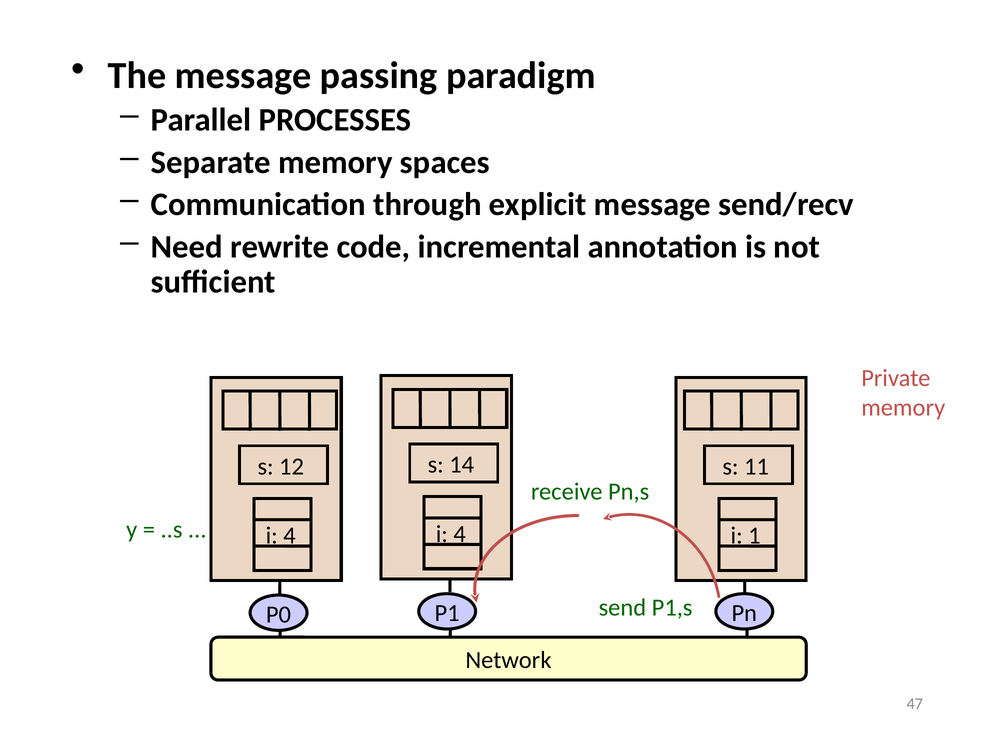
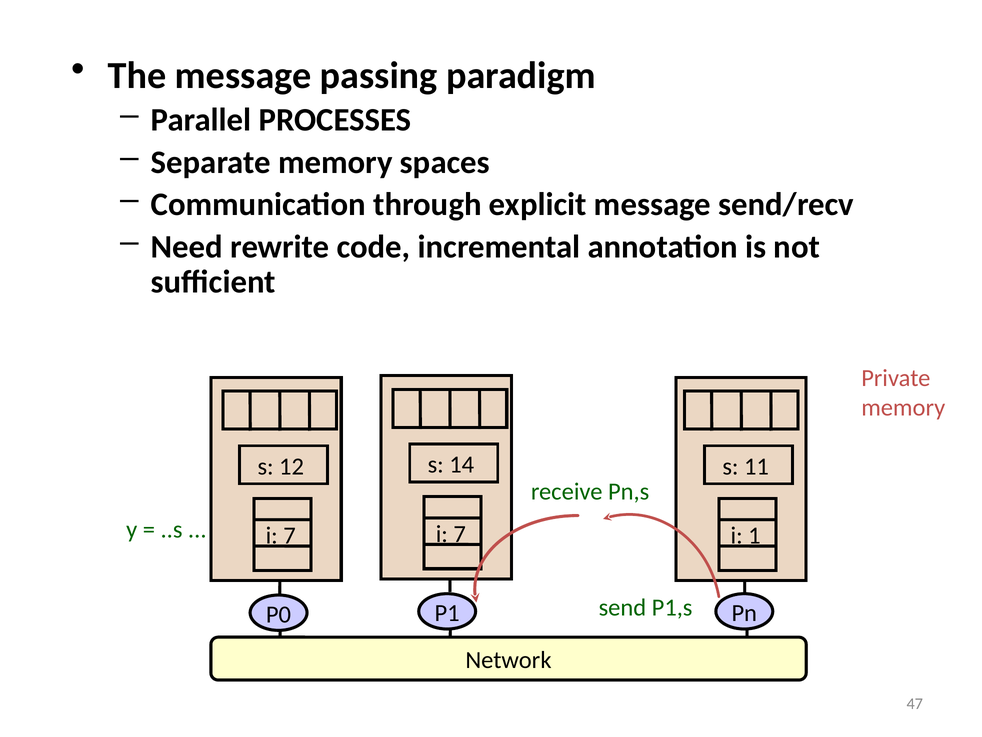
4: 4 -> 7 (460, 534)
4: 4 -> 7 (290, 535)
